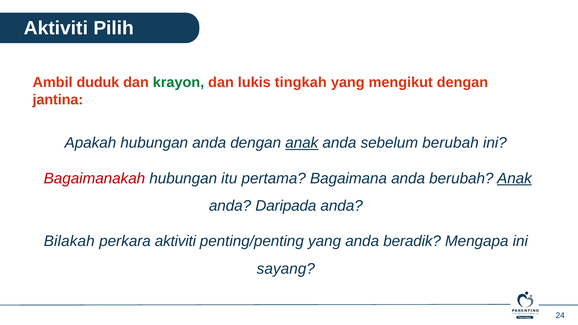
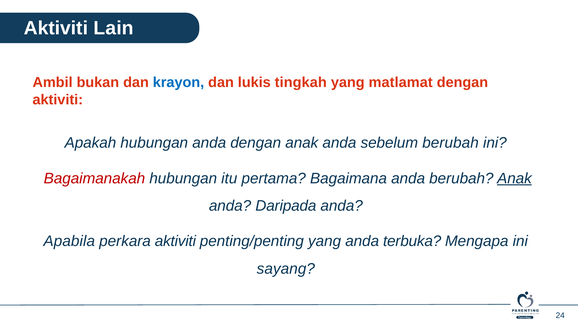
Pilih: Pilih -> Lain (114, 28)
duduk: duduk -> bukan (98, 83)
krayon colour: green -> blue (178, 83)
mengikut: mengikut -> matlamat (401, 83)
jantina: jantina -> aktiviti (58, 100)
anak underline: present -> none (302, 143)
Bilakah: Bilakah -> Apabila (69, 241)
beradik: beradik -> terbuka (412, 241)
